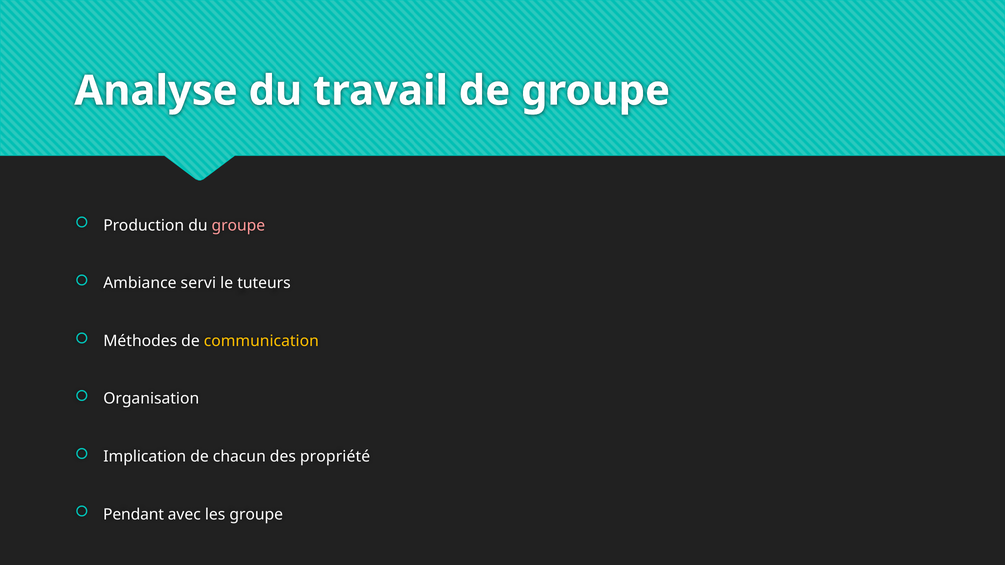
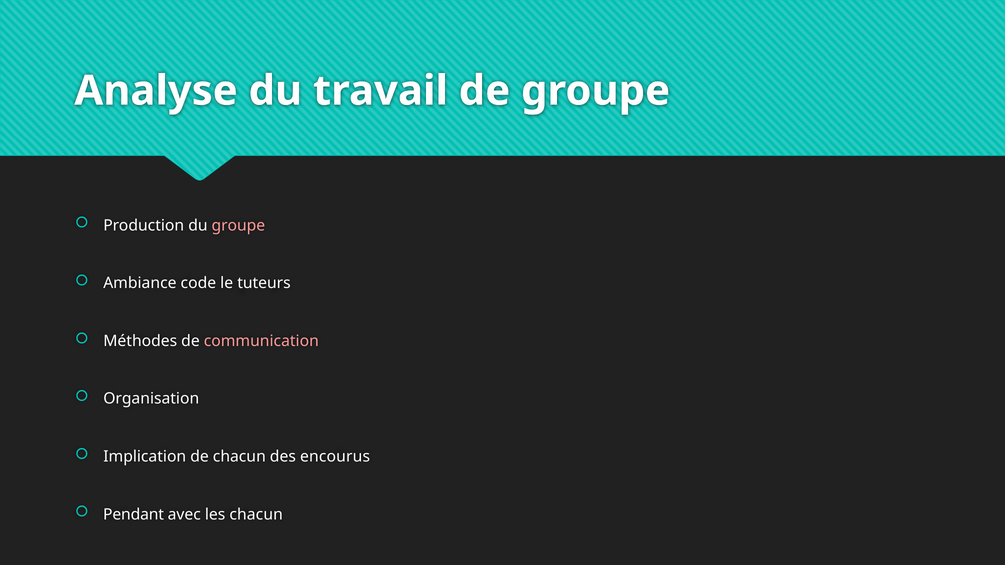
servi: servi -> code (198, 283)
communication colour: yellow -> pink (261, 341)
propriété: propriété -> encourus (335, 457)
les groupe: groupe -> chacun (256, 515)
